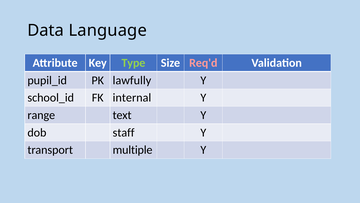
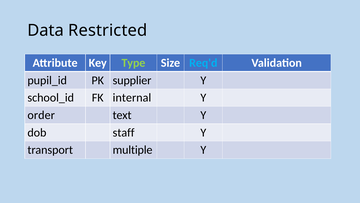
Language: Language -> Restricted (108, 30)
Req'd colour: pink -> light blue (203, 63)
lawfully: lawfully -> supplier (132, 80)
range: range -> order (41, 115)
